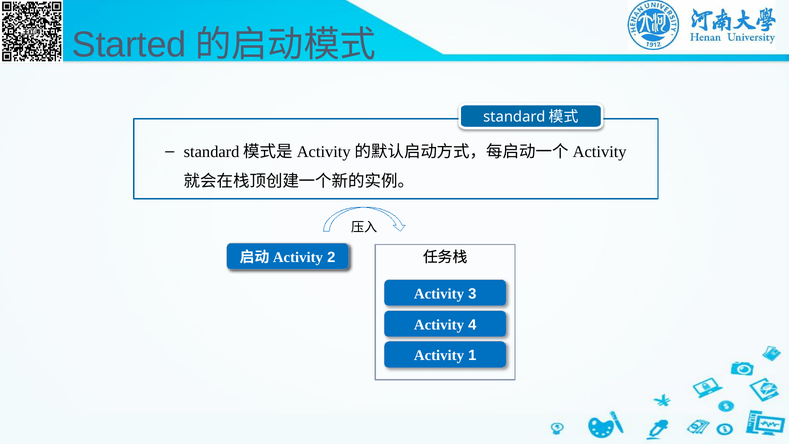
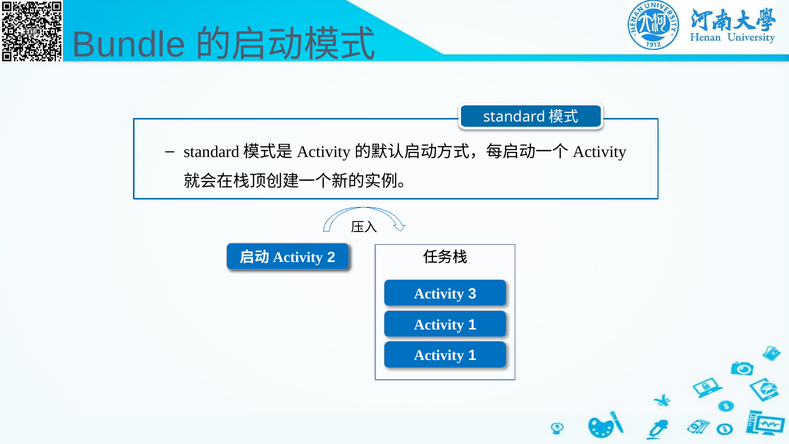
Started: Started -> Bundle (129, 45)
4: 4 -> 1 (472, 325)
